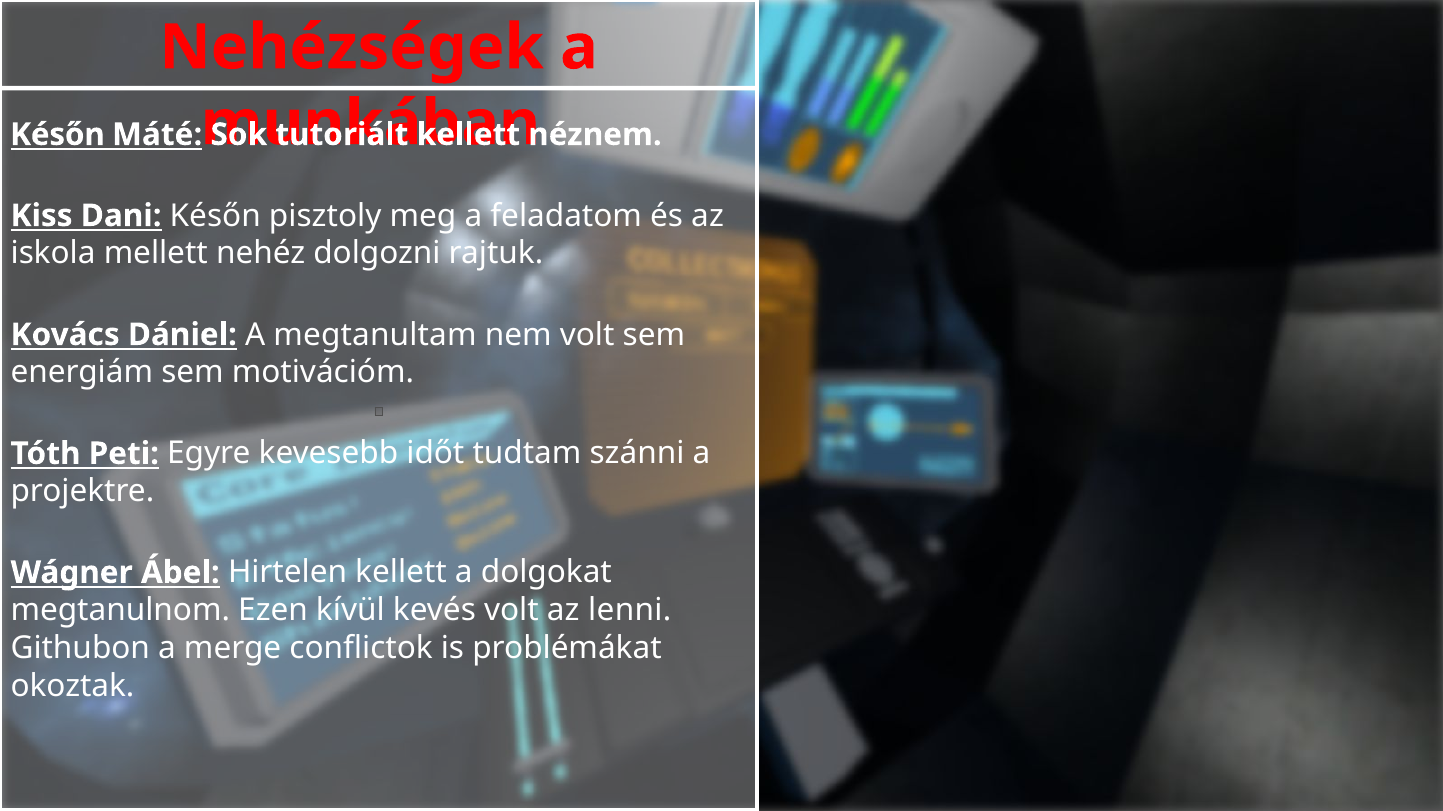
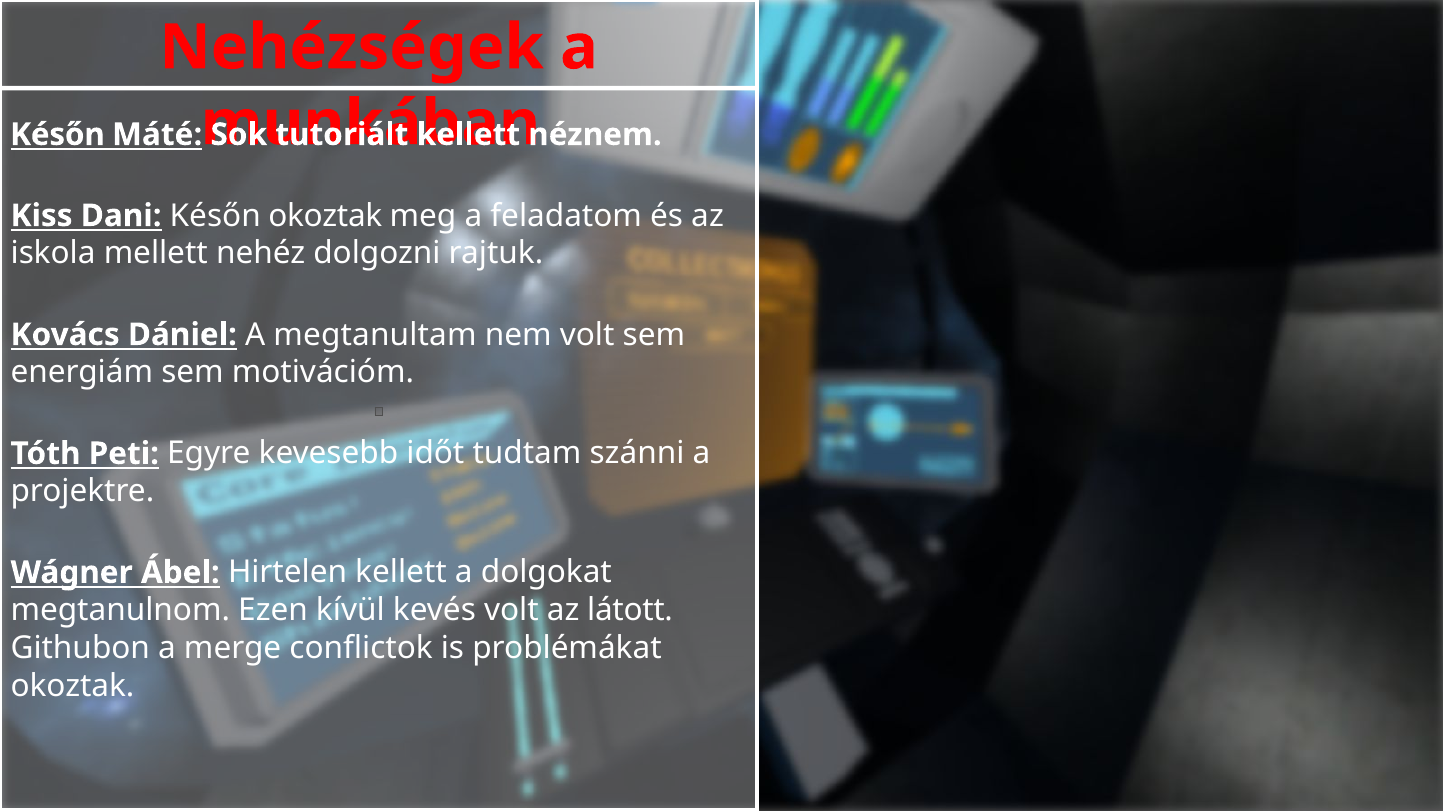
Későn pisztoly: pisztoly -> okoztak (325, 216)
lenni: lenni -> látott (630, 611)
